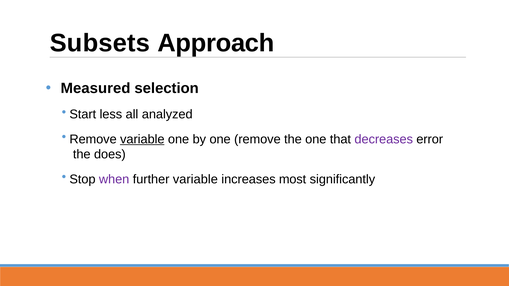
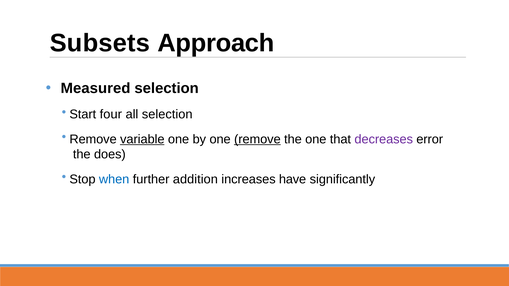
less: less -> four (111, 114)
all analyzed: analyzed -> selection (167, 114)
remove underline: none -> present (257, 139)
when colour: purple -> blue (114, 179)
further variable: variable -> addition (195, 179)
most: most -> have (293, 179)
